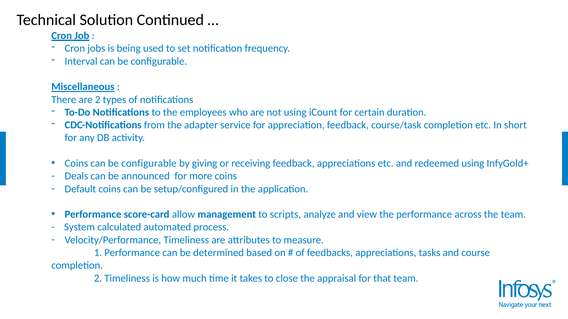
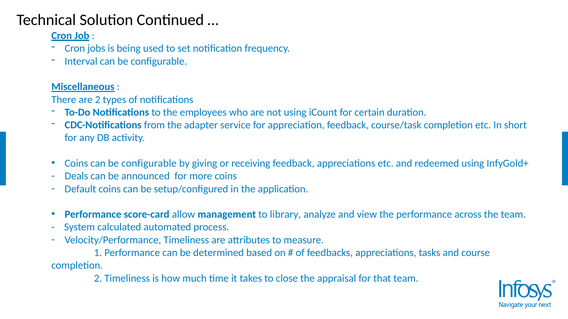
scripts: scripts -> library (285, 215)
